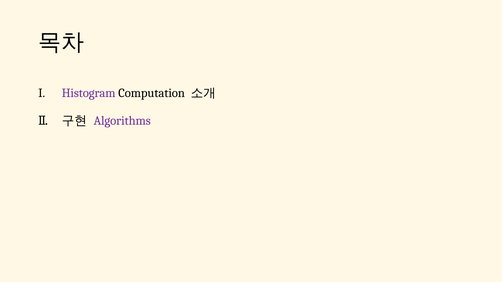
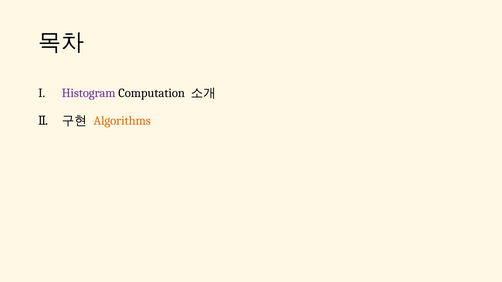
Algorithms colour: purple -> orange (122, 121)
